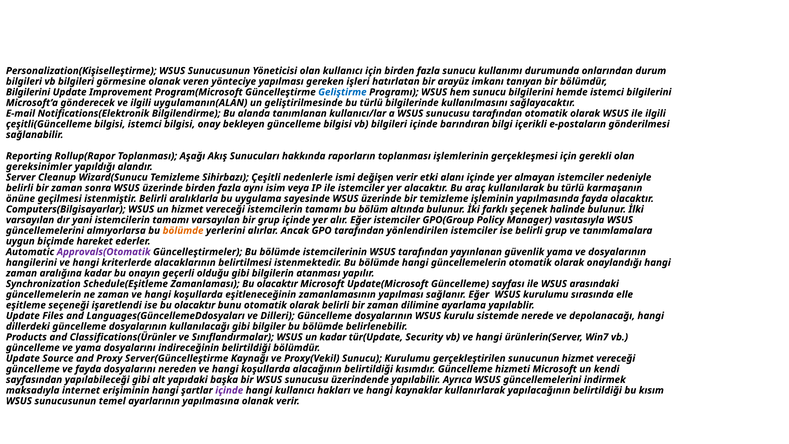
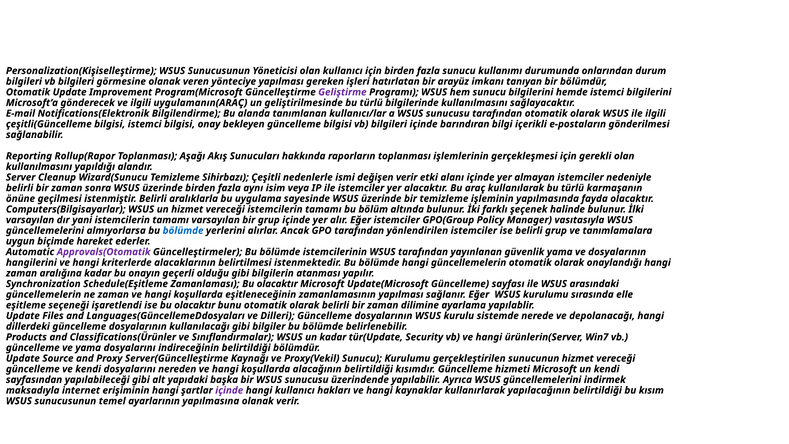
Bilgilerini: Bilgilerini -> Otomatik (28, 92)
Geliştirme colour: blue -> purple (342, 92)
uygulamanın(ALAN: uygulamanın(ALAN -> uygulamanın(ARAÇ (200, 103)
gereksinimler: gereksinimler -> kullanılmasını (39, 167)
bölümde colour: orange -> blue (183, 230)
ve fayda: fayda -> kendi (88, 369)
